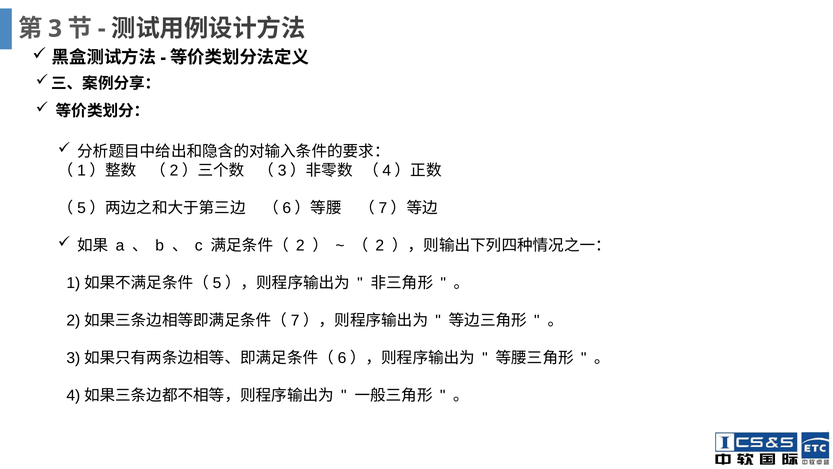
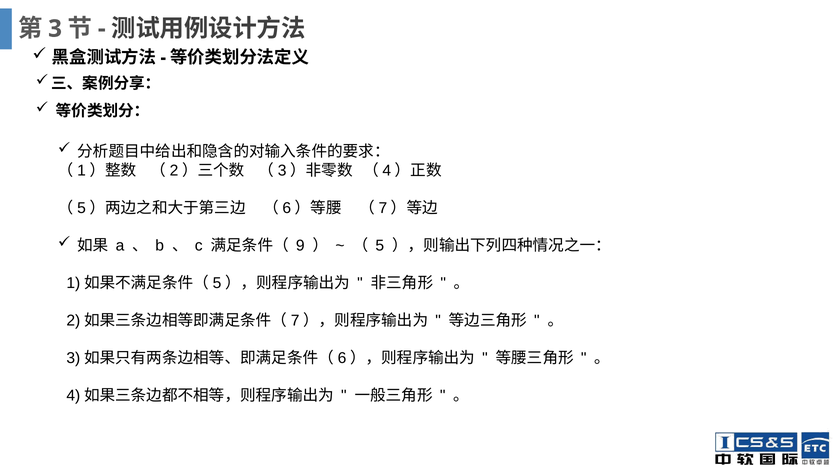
2: 2 -> 9 (300, 245)
2: 2 -> 5 (380, 245)
